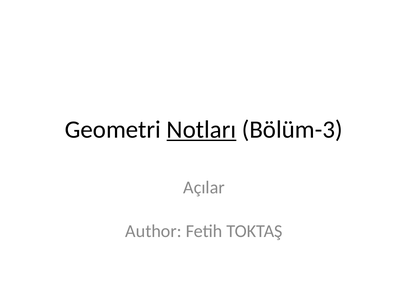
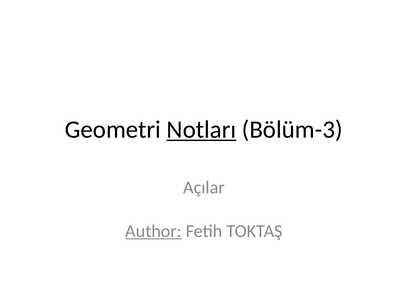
Author underline: none -> present (153, 231)
